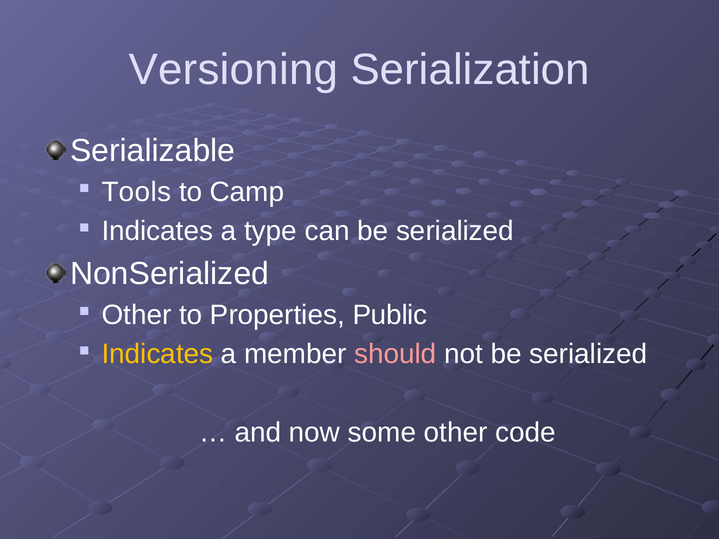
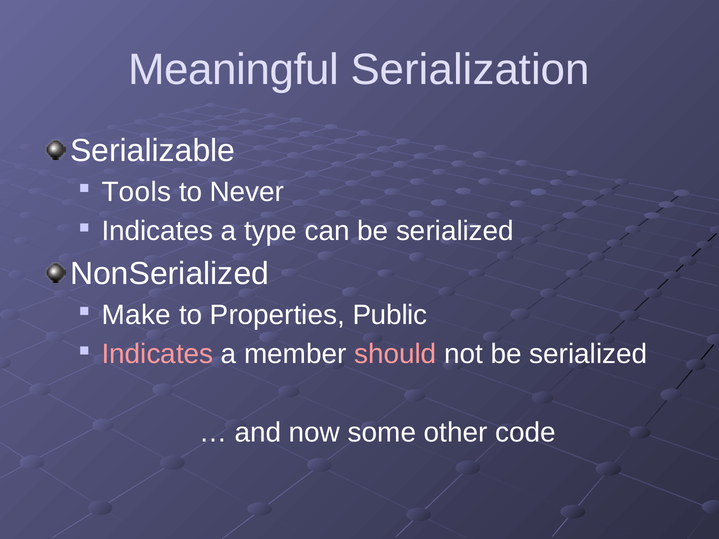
Versioning: Versioning -> Meaningful (234, 70)
Camp: Camp -> Never (247, 192)
Other: Other -> Make (136, 315)
Indicates colour: yellow -> pink (157, 354)
